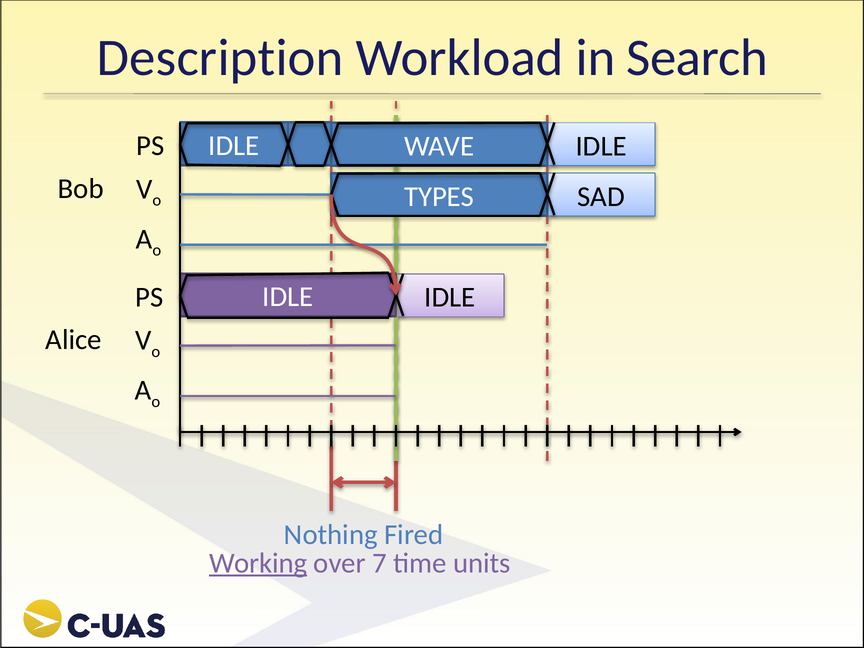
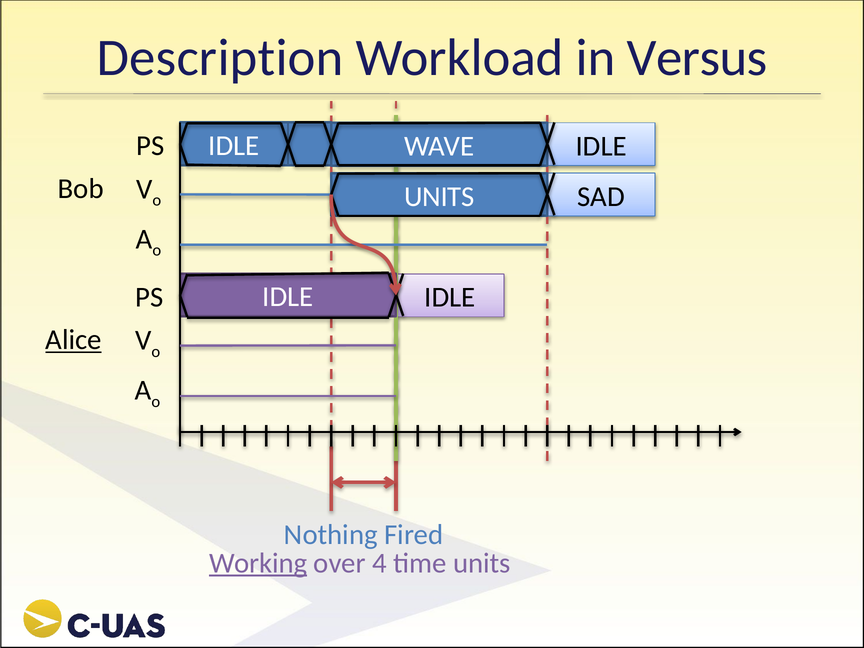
Search: Search -> Versus (697, 58)
TYPES: TYPES -> UNITS (439, 197)
Alice underline: none -> present (74, 340)
7: 7 -> 4 (379, 563)
